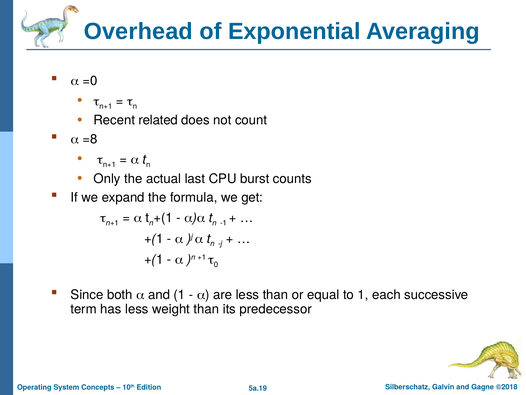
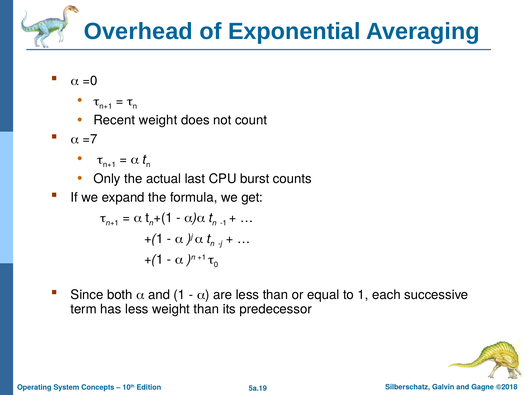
Recent related: related -> weight (158, 120)
=8: =8 -> =7 (90, 139)
